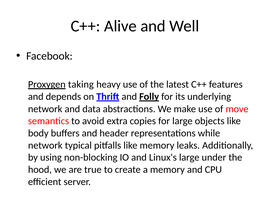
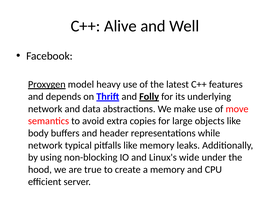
taking: taking -> model (81, 84)
Linux's large: large -> wide (189, 158)
